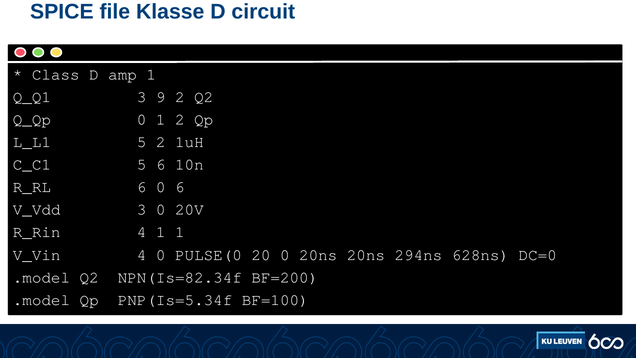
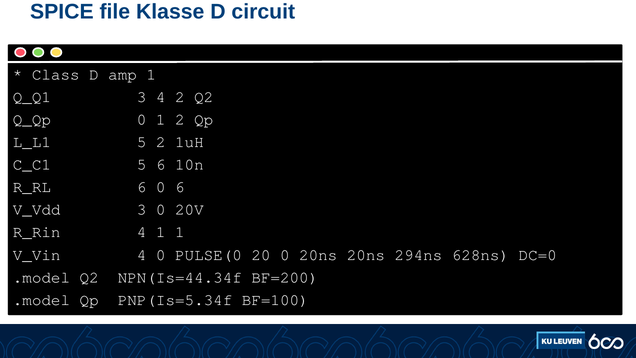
3 9: 9 -> 4 (161, 97)
NPN(Is=82.34f: NPN(Is=82.34f -> NPN(Is=44.34f (180, 277)
